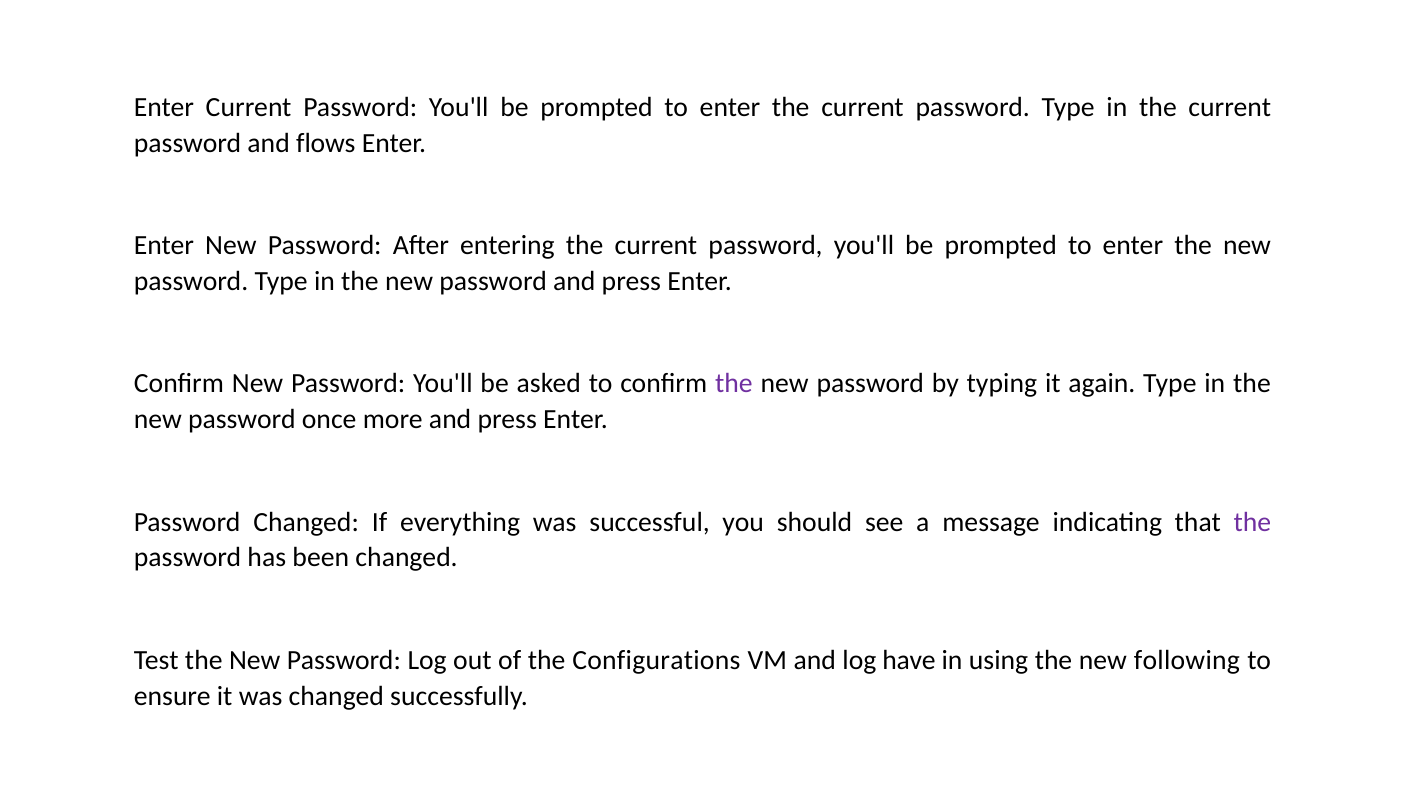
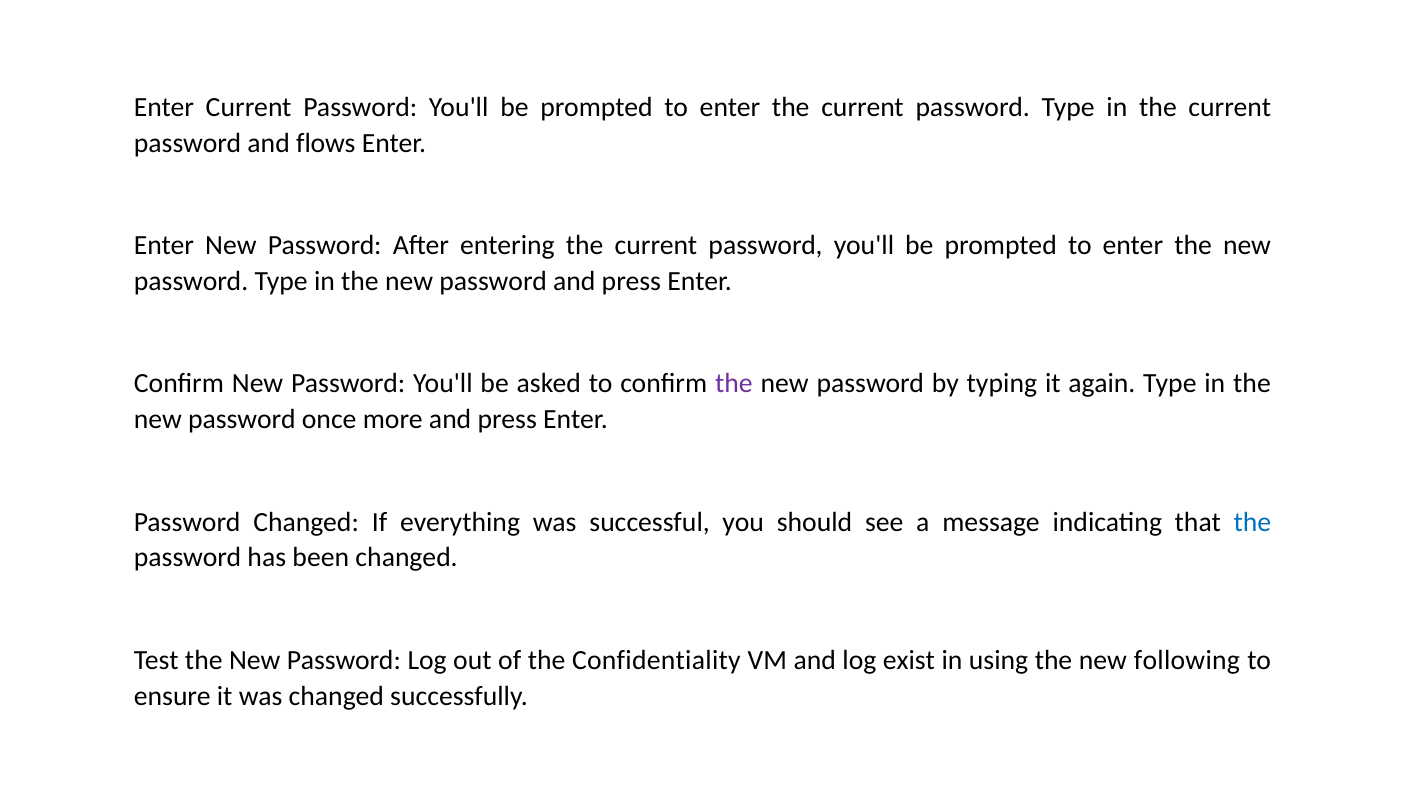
the colour: purple -> blue (1252, 522)
Configurations: Configurations -> Confidentiality (656, 660)
have: have -> exist (909, 660)
